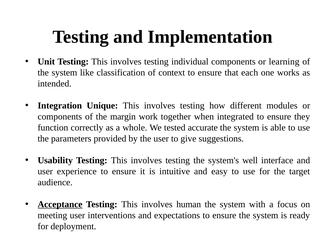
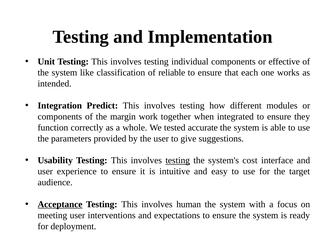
learning: learning -> effective (284, 62)
context: context -> reliable (172, 73)
Unique: Unique -> Predict (102, 106)
testing underline: none -> present (178, 161)
well: well -> cost (250, 161)
